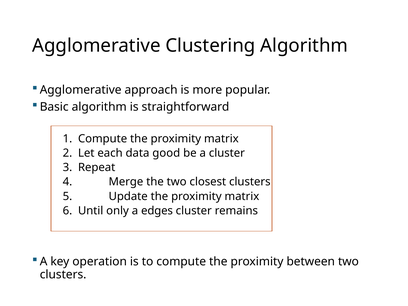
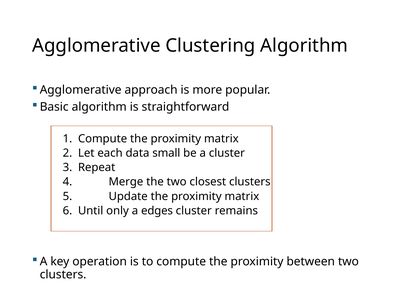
good: good -> small (166, 153)
